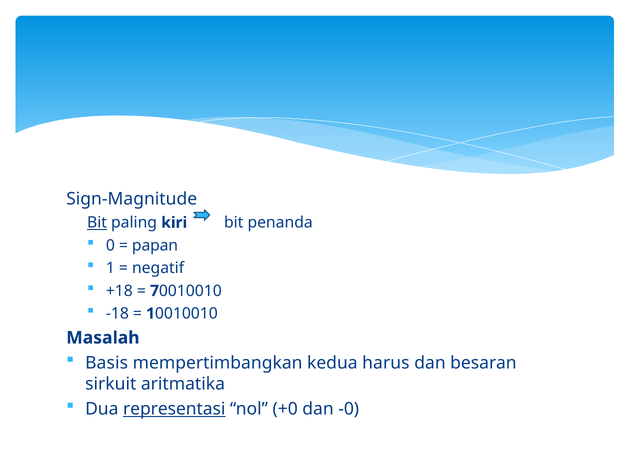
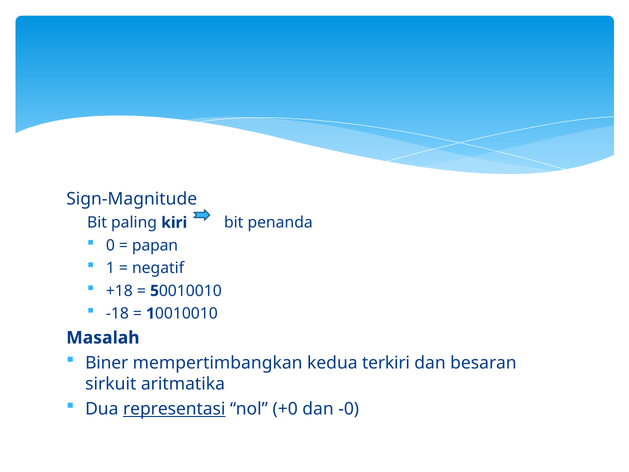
Bit underline: present -> none (97, 223)
7: 7 -> 5 (155, 291)
Basis: Basis -> Biner (107, 363)
harus: harus -> terkiri (386, 363)
